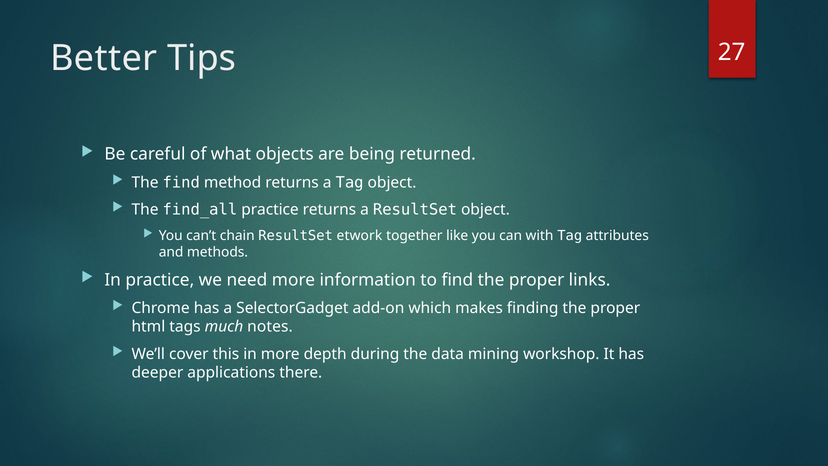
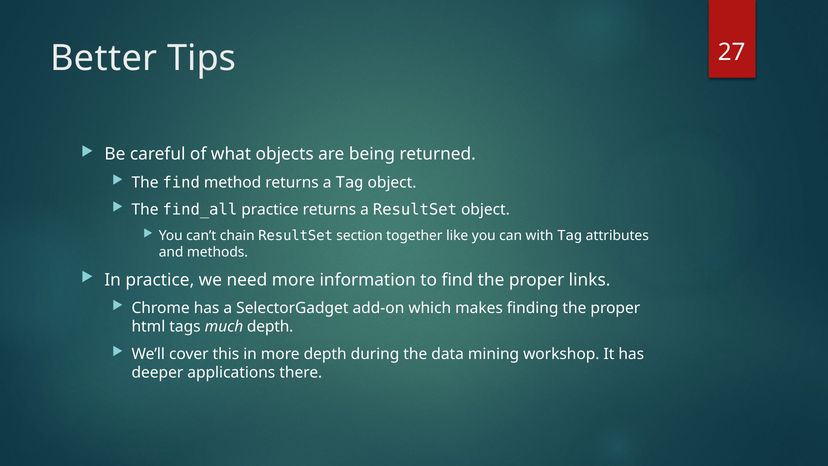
etwork: etwork -> section (360, 236)
much notes: notes -> depth (270, 326)
